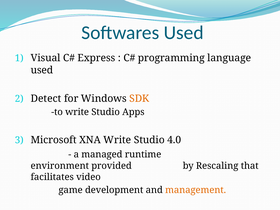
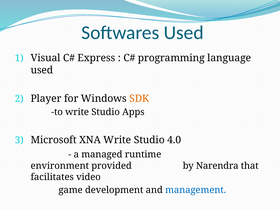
Detect: Detect -> Player (46, 99)
Rescaling: Rescaling -> Narendra (217, 166)
management colour: orange -> blue (196, 190)
